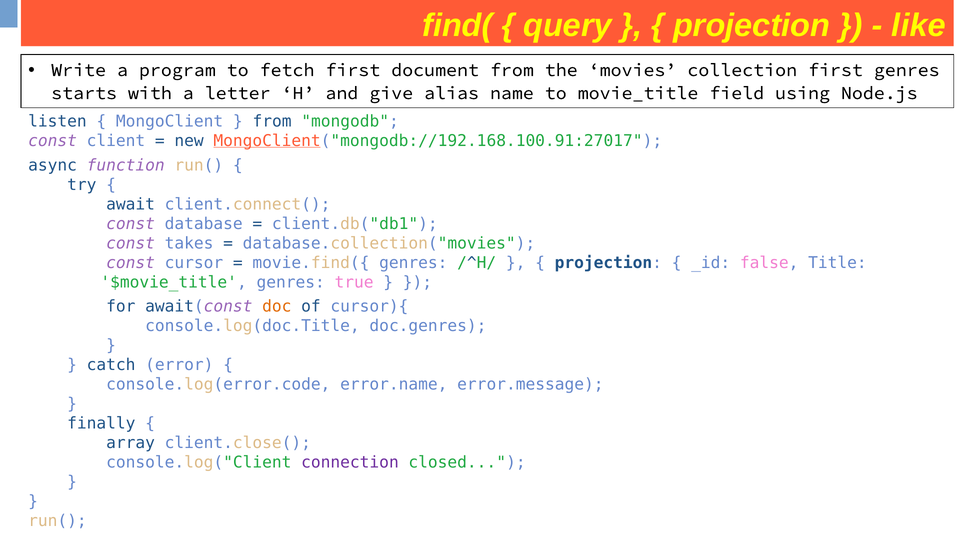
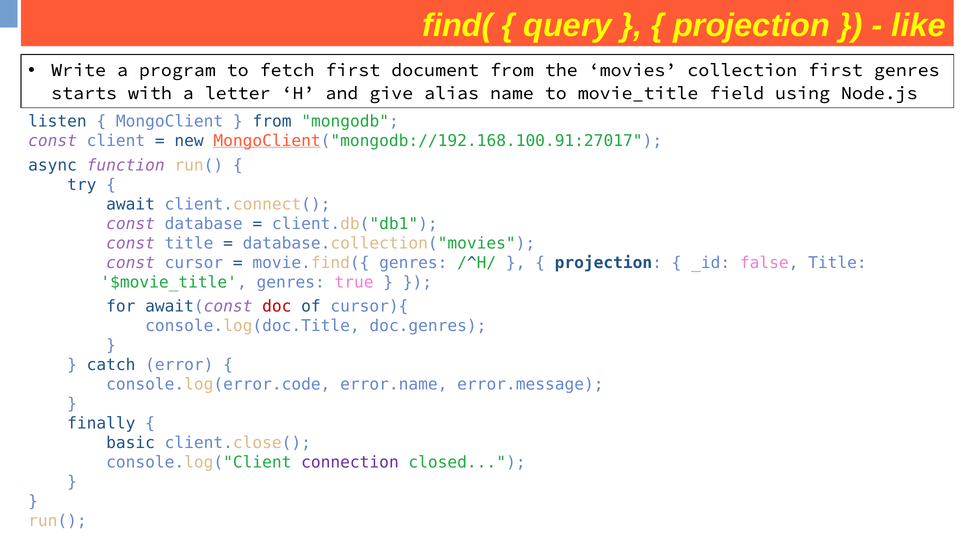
const takes: takes -> title (189, 243)
doc colour: orange -> red (277, 307)
array: array -> basic (131, 443)
